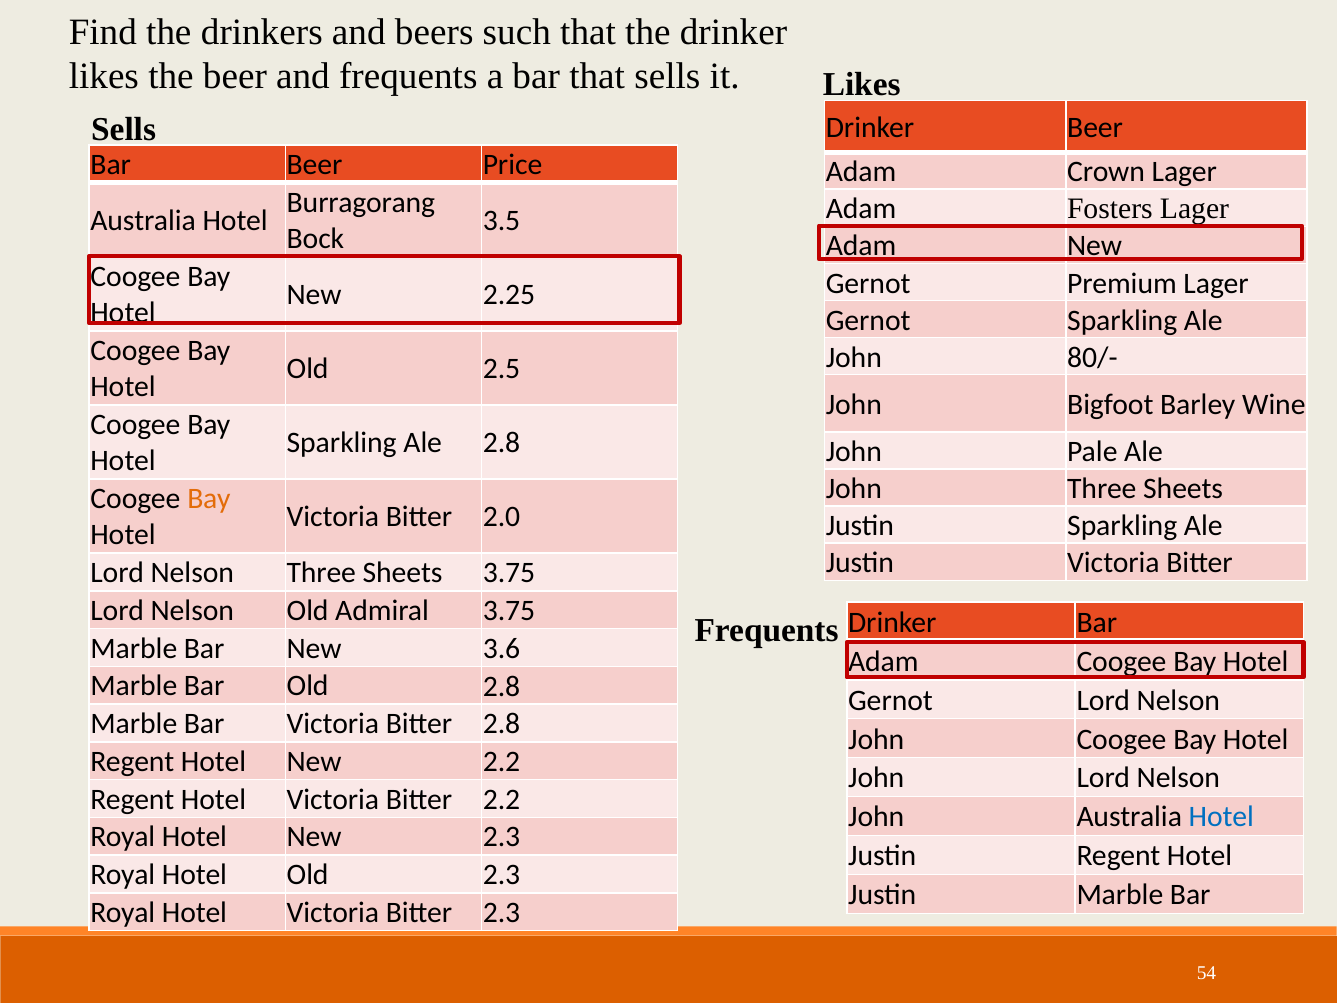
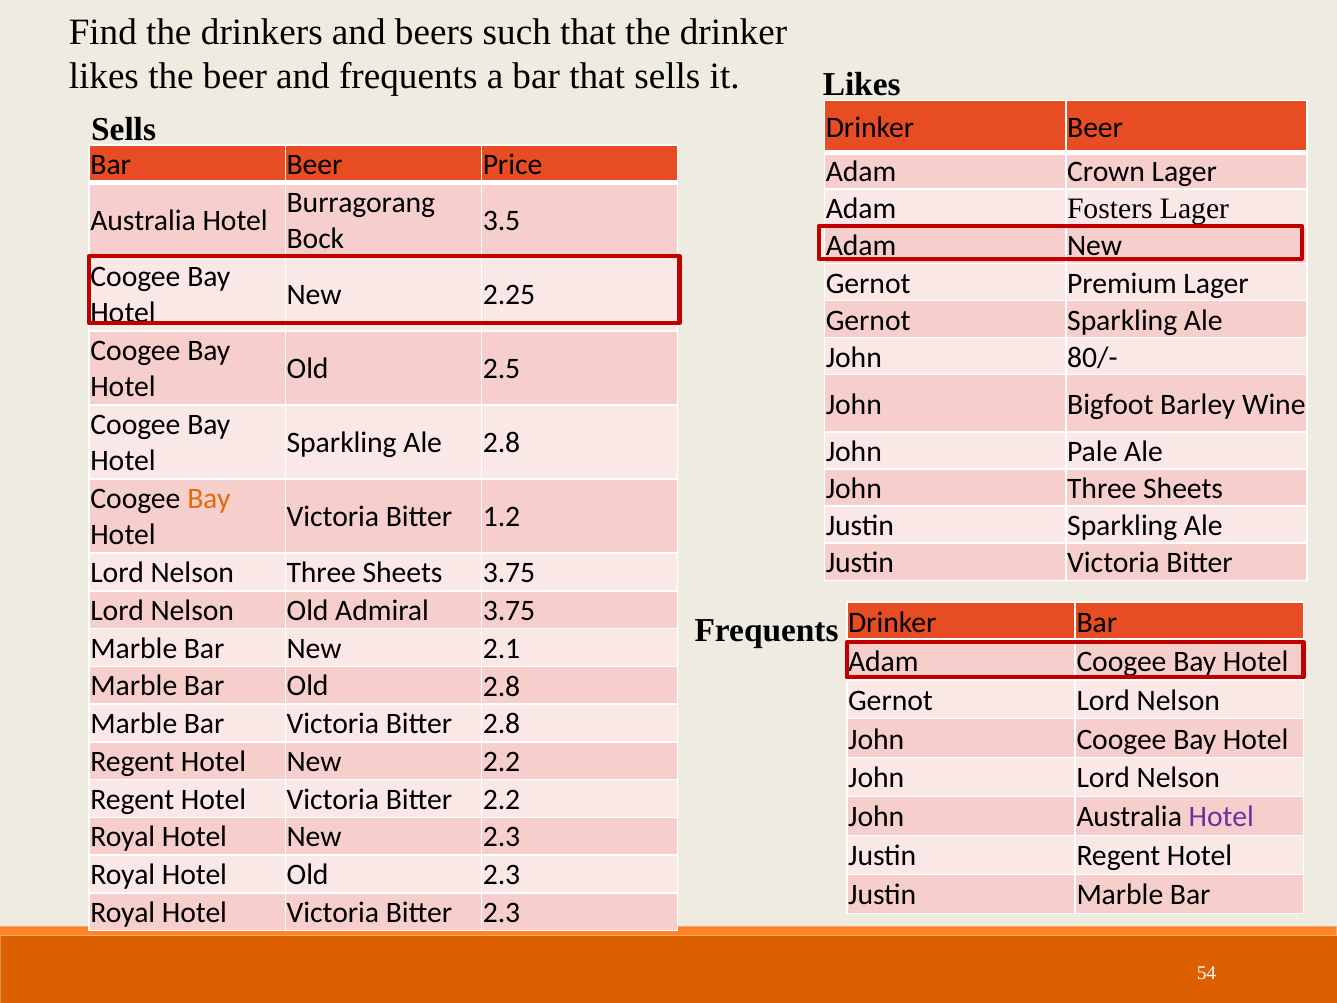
2.0: 2.0 -> 1.2 (502, 517)
3.6: 3.6 -> 2.1 (502, 648)
Hotel colour: blue -> purple (1221, 817)
